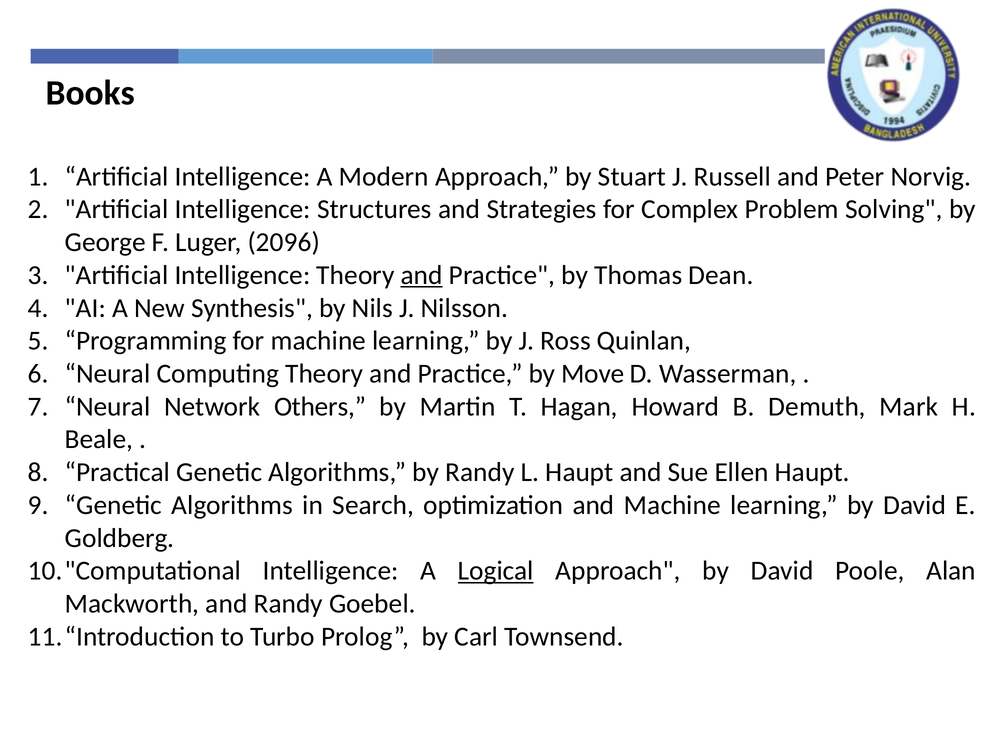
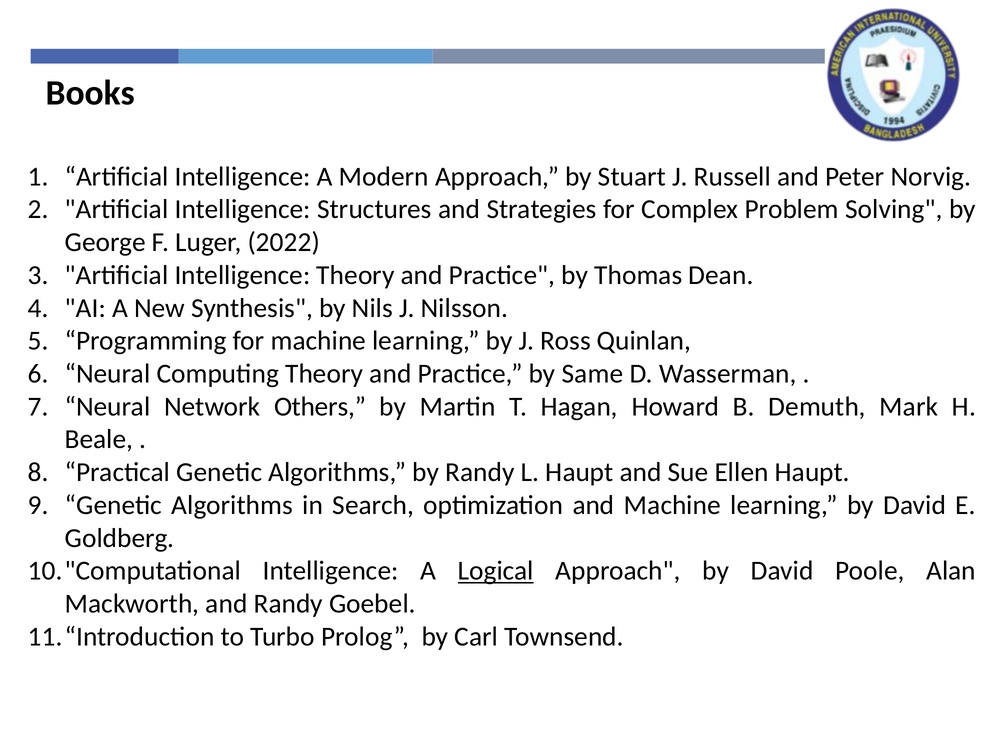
2096: 2096 -> 2022 (284, 242)
and underline: present -> none (422, 275)
Move: Move -> Same (593, 374)
